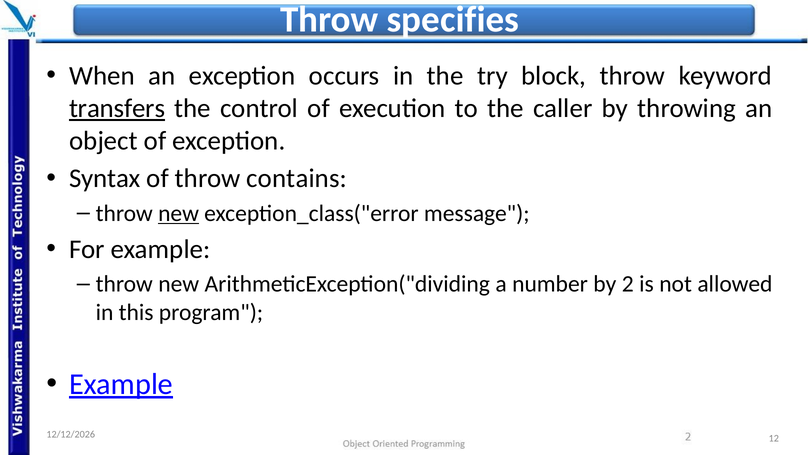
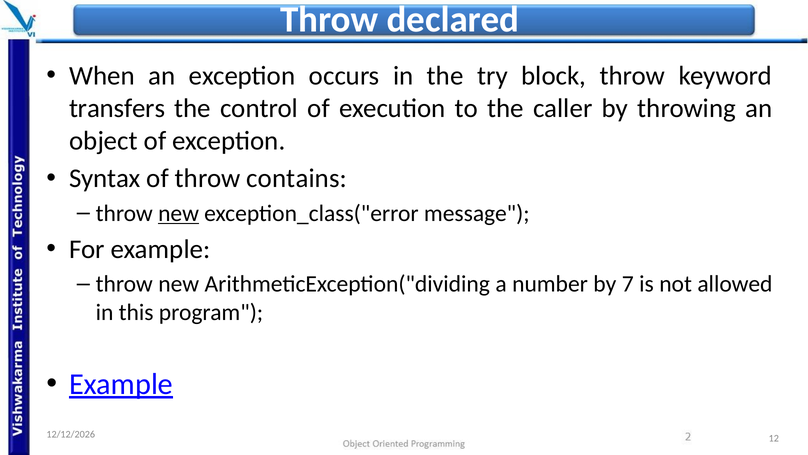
specifies: specifies -> declared (453, 20)
transfers underline: present -> none (117, 108)
2: 2 -> 7 (628, 284)
